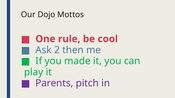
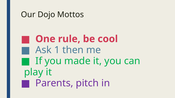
2: 2 -> 1 (57, 50)
